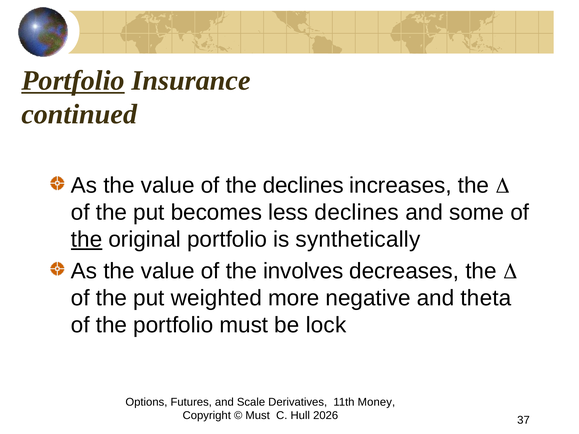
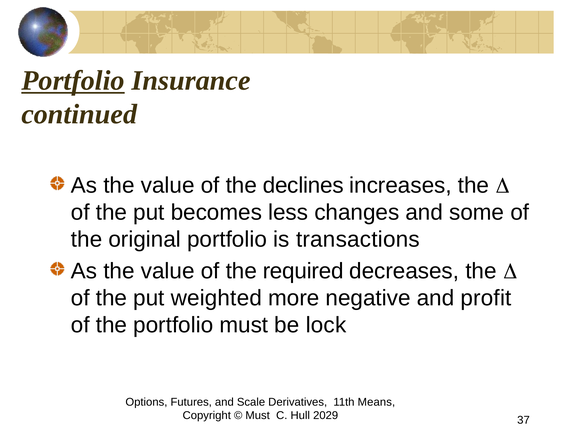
less declines: declines -> changes (357, 213)
the underline: present -> none (87, 240)
synthetically: synthetically -> transactions (358, 240)
involves: involves -> required (303, 271)
theta: theta -> profit (486, 298)
Money: Money -> Means (376, 402)
2026: 2026 -> 2029 (326, 416)
